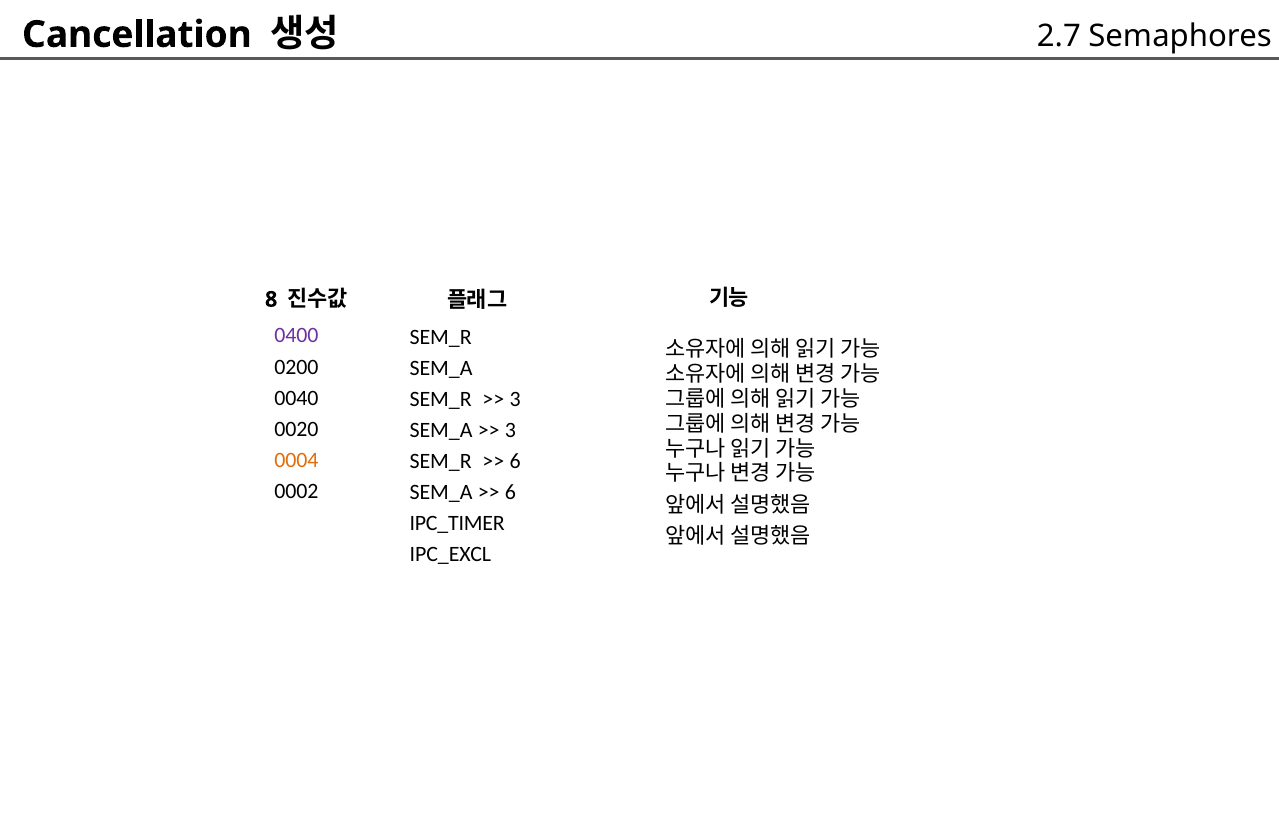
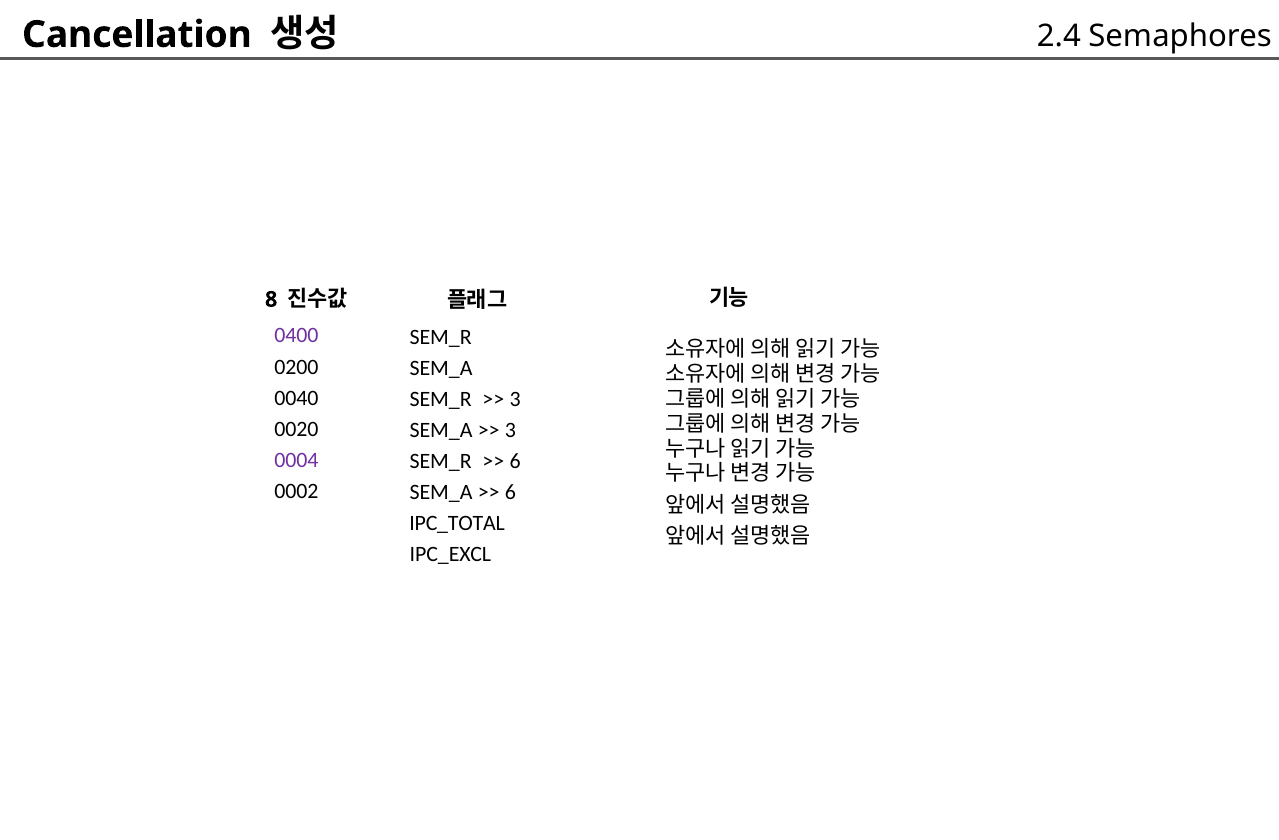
2.7: 2.7 -> 2.4 (1059, 36)
0004 colour: orange -> purple (296, 460)
IPC_TIMER: IPC_TIMER -> IPC_TOTAL (457, 524)
